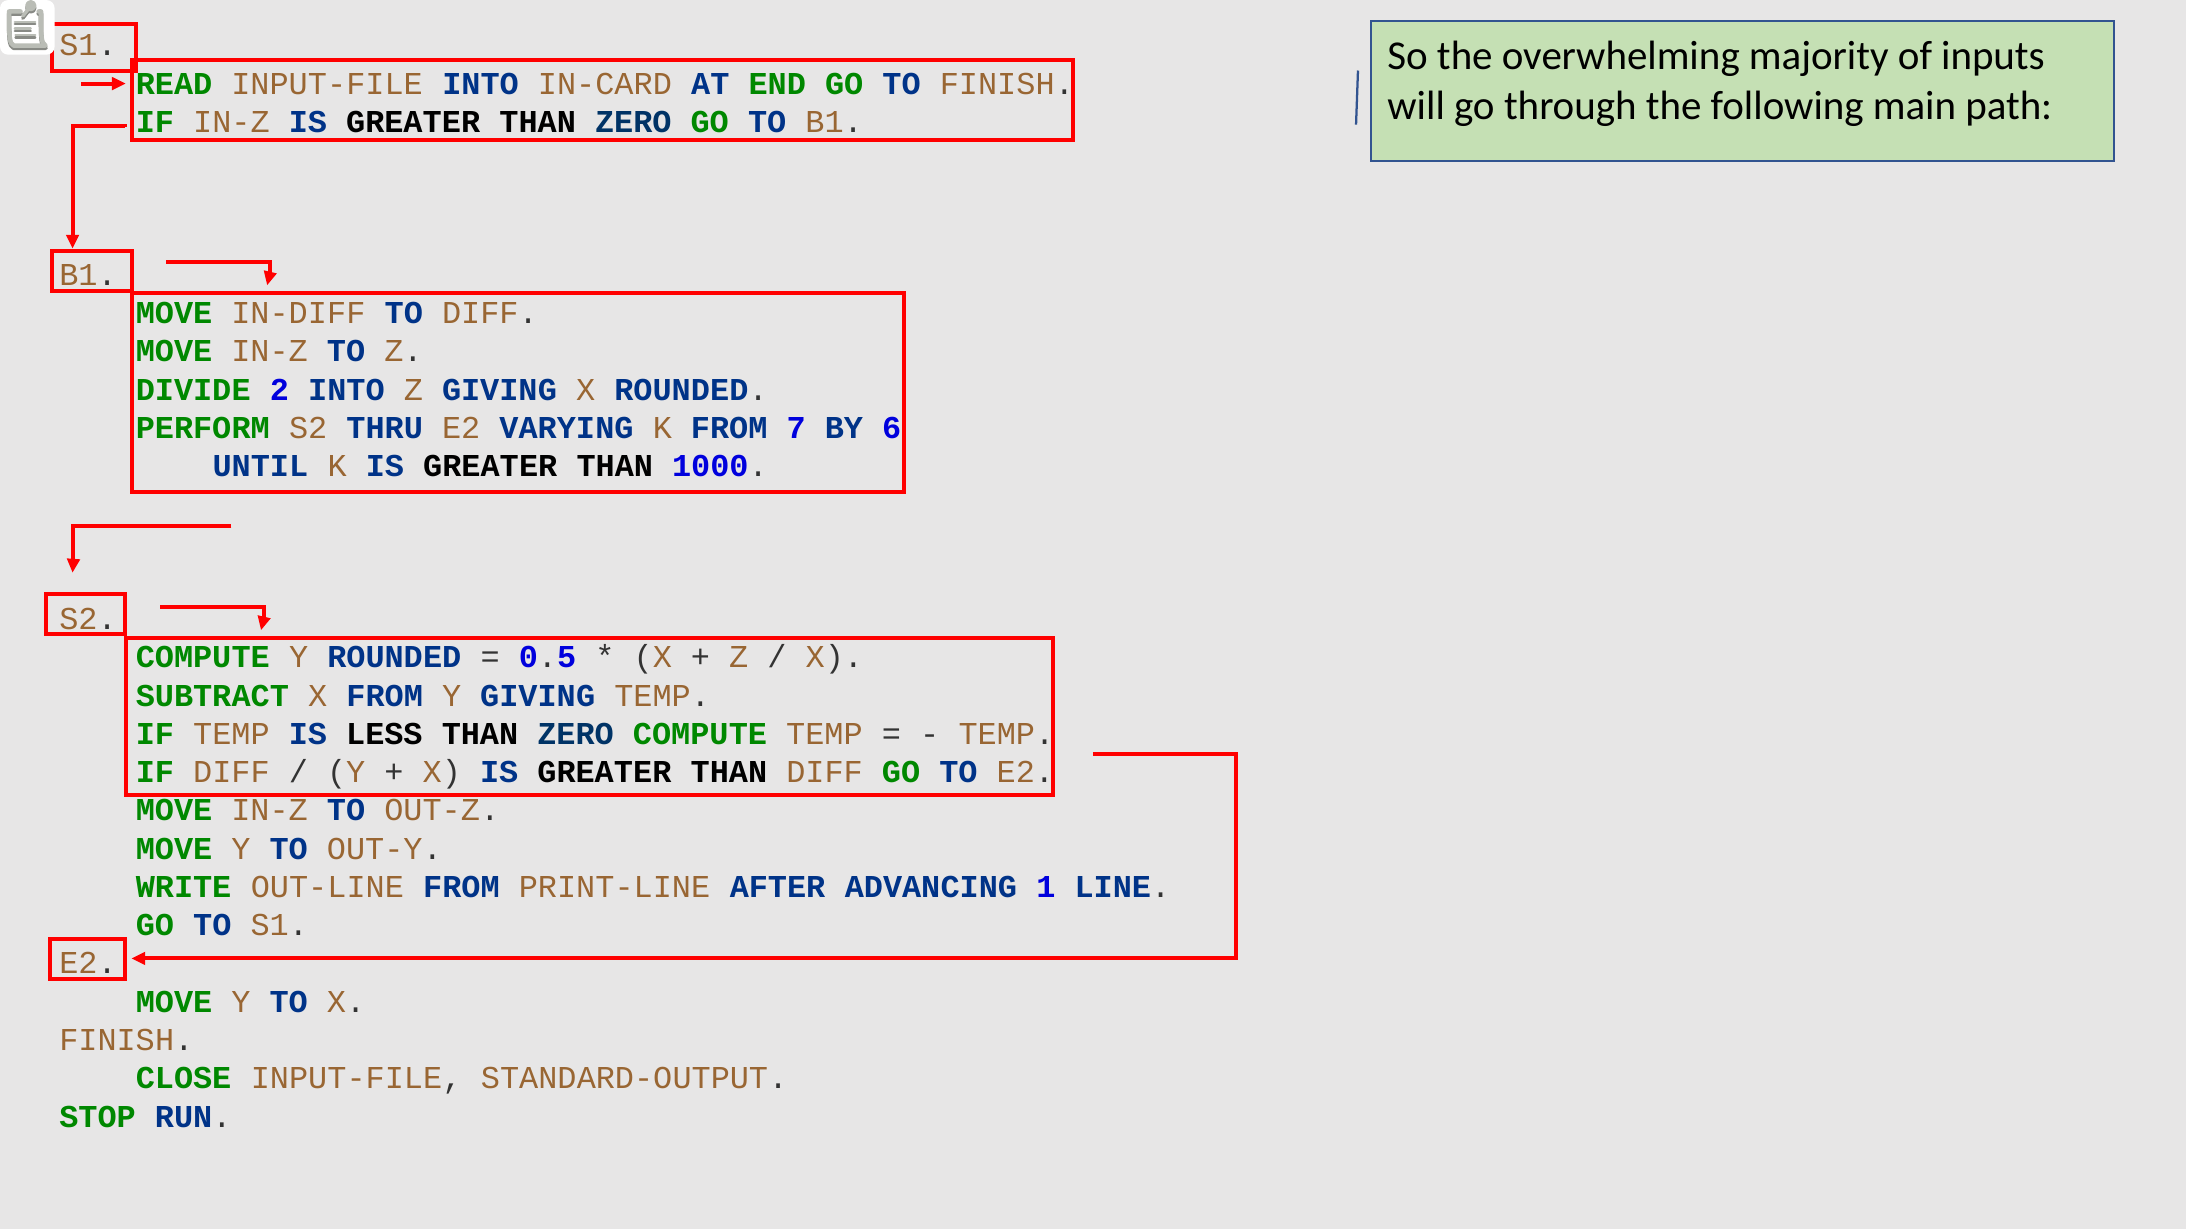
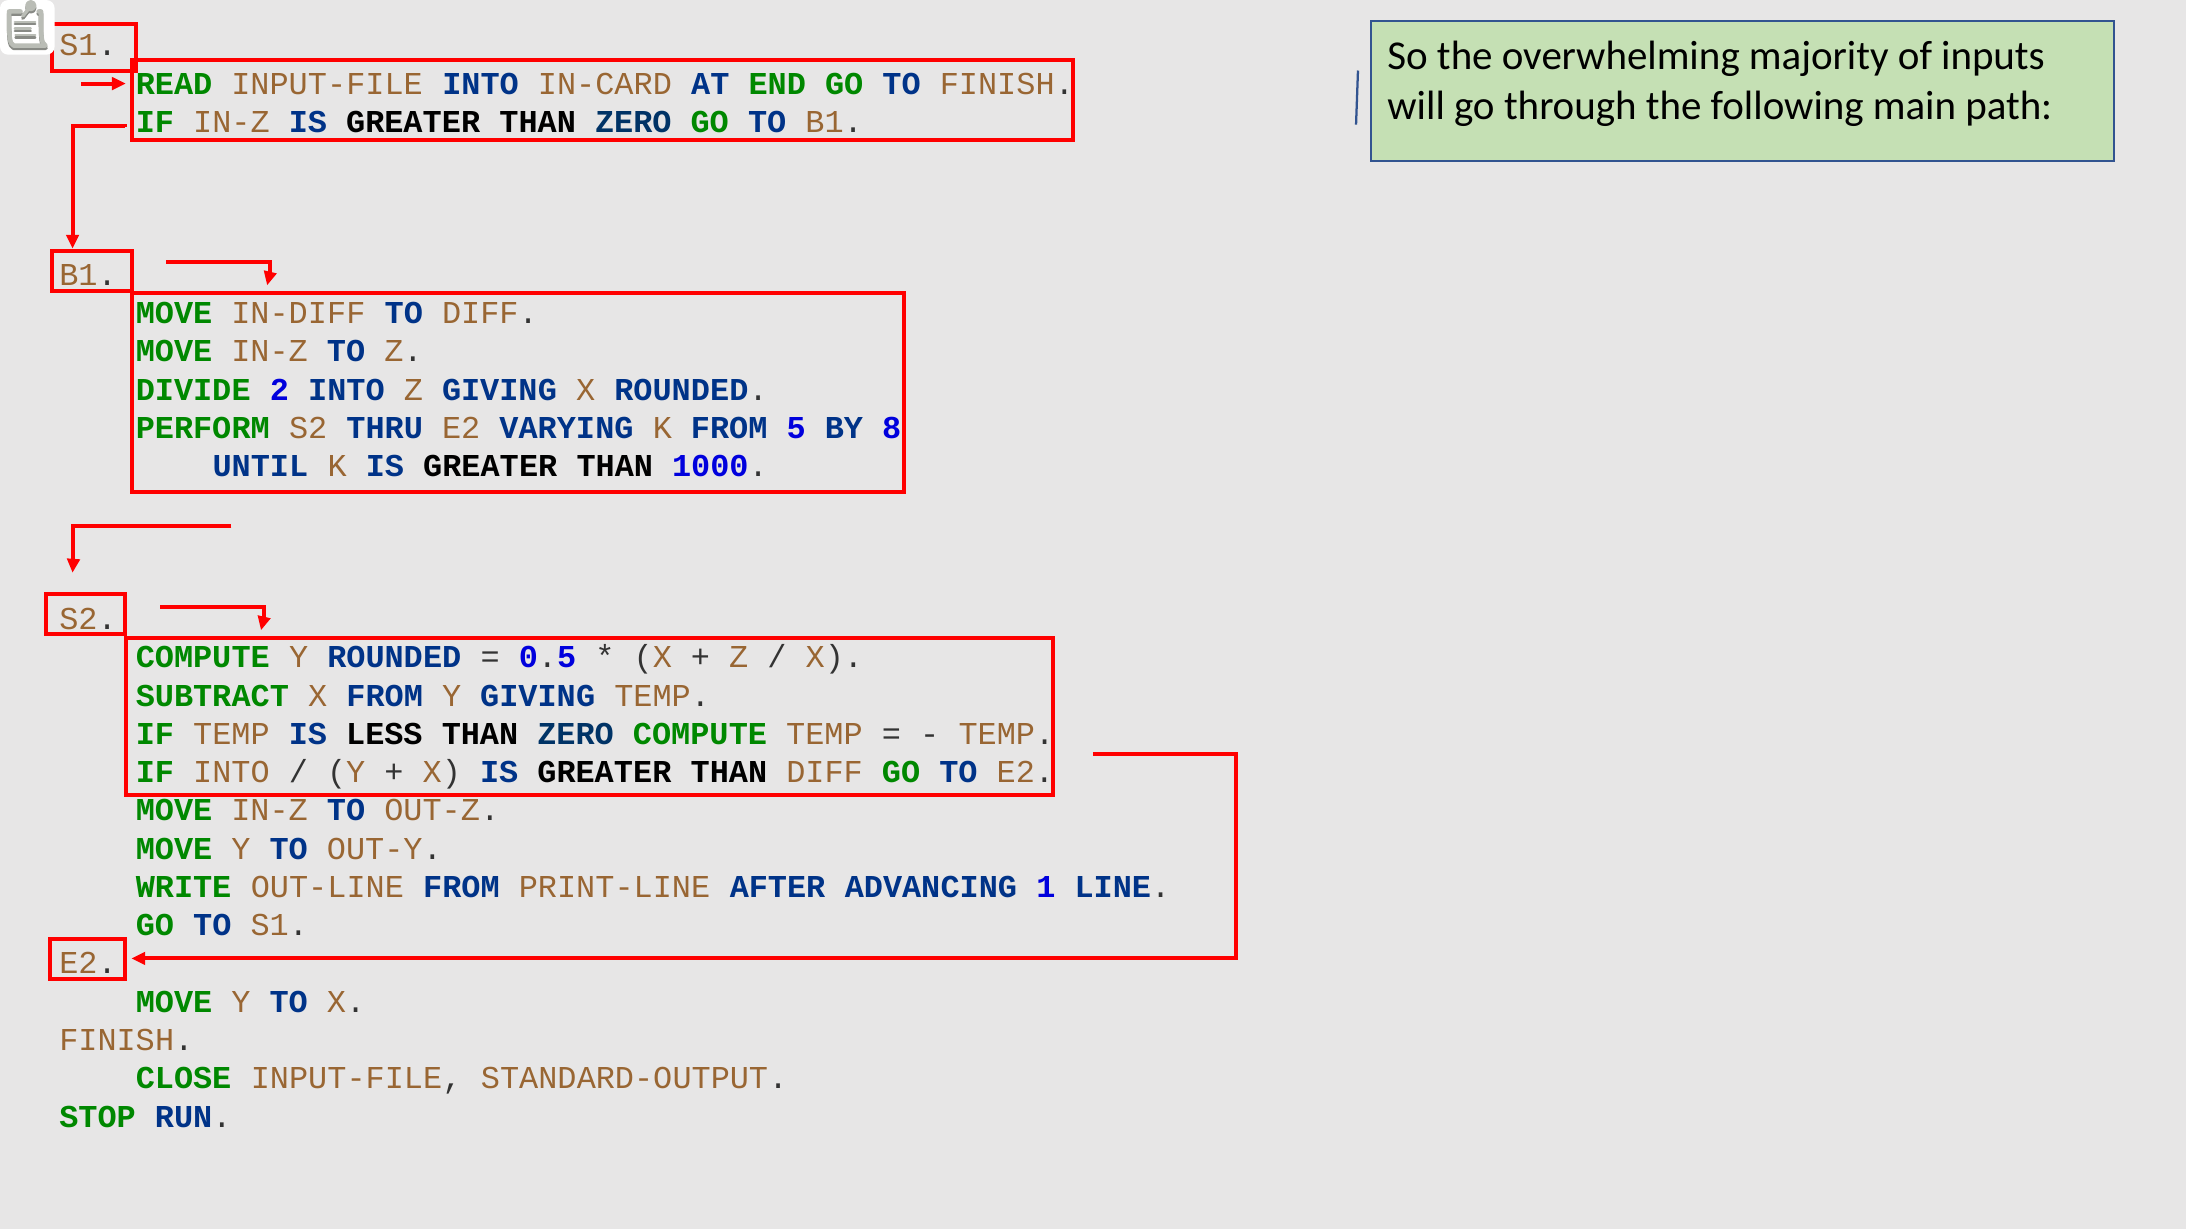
7: 7 -> 5 (796, 428)
6: 6 -> 8 (892, 428)
IF DIFF: DIFF -> INTO (231, 773)
